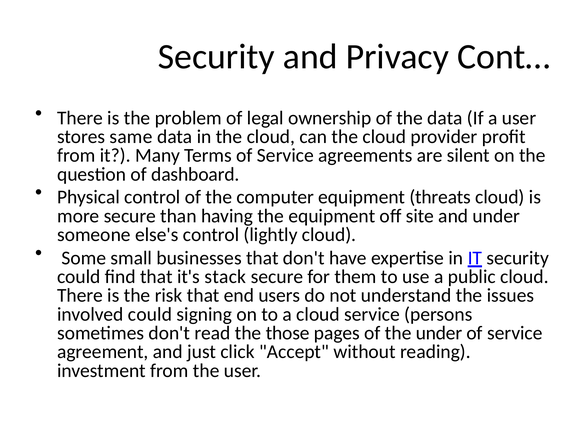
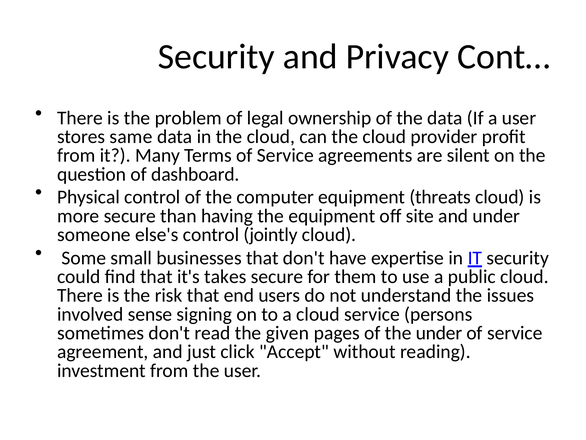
lightly: lightly -> jointly (271, 234)
stack: stack -> takes (225, 276)
involved could: could -> sense (150, 314)
those: those -> given (288, 333)
